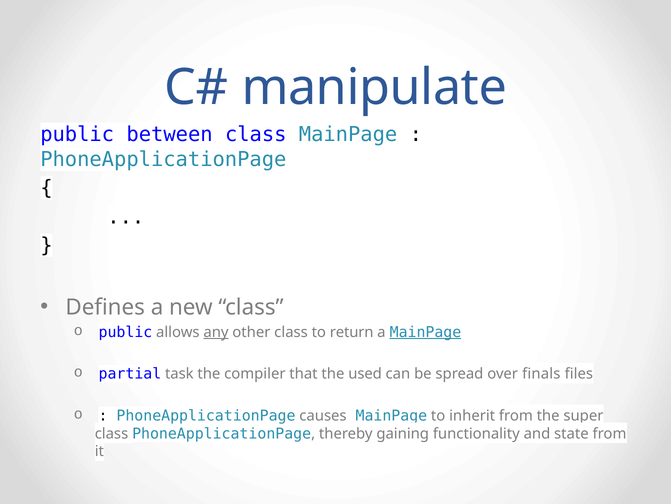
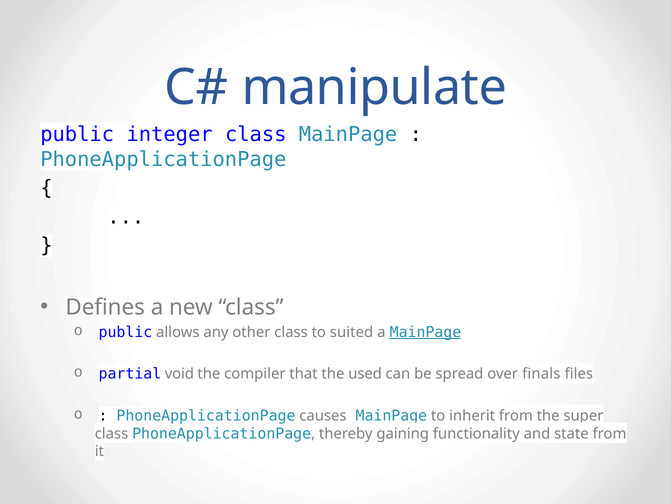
between: between -> integer (170, 135)
any underline: present -> none (216, 332)
return: return -> suited (352, 332)
task: task -> void (179, 373)
